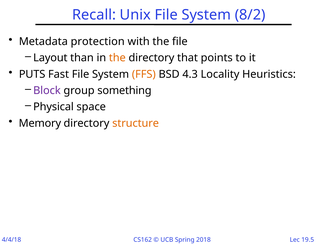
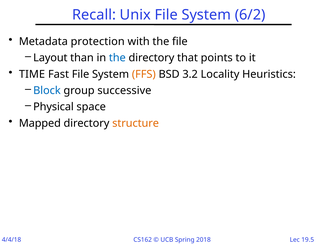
8/2: 8/2 -> 6/2 (250, 15)
the colour: orange -> blue (117, 58)
PUTS: PUTS -> TIME (32, 74)
4.3: 4.3 -> 3.2 (190, 74)
Block colour: purple -> blue (47, 91)
something: something -> successive (124, 91)
Memory: Memory -> Mapped (40, 123)
